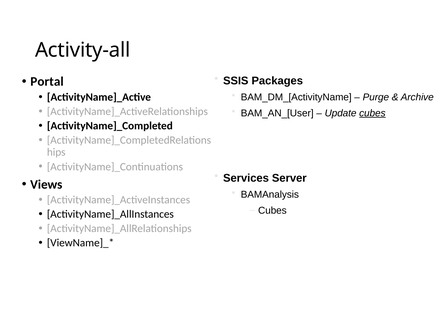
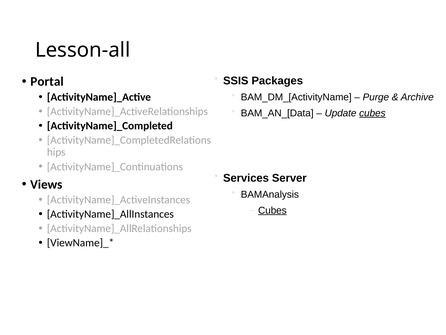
Activity-all: Activity-all -> Lesson-all (83, 50)
BAM_AN_[User: BAM_AN_[User -> BAM_AN_[Data (277, 113)
Cubes underline: none -> present (272, 210)
